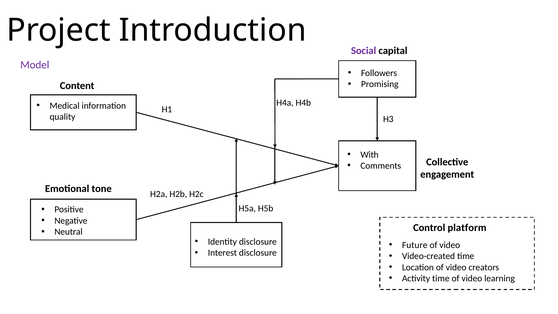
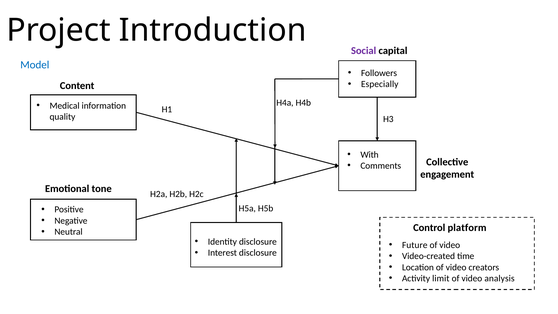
Model colour: purple -> blue (35, 65)
Promising: Promising -> Especially (380, 84)
Activity time: time -> limit (441, 278)
learning: learning -> analysis (500, 278)
